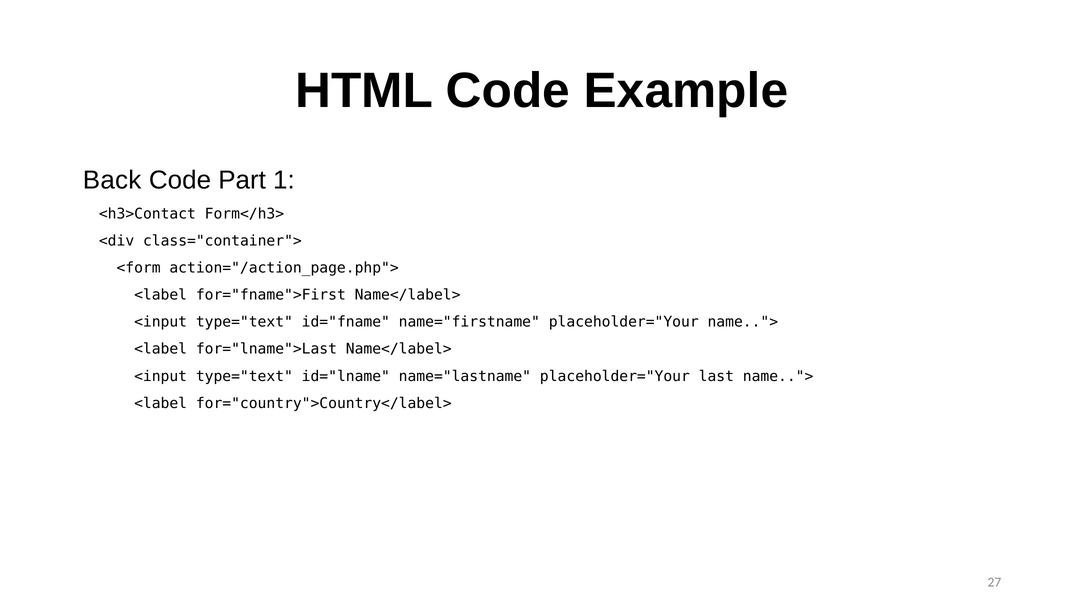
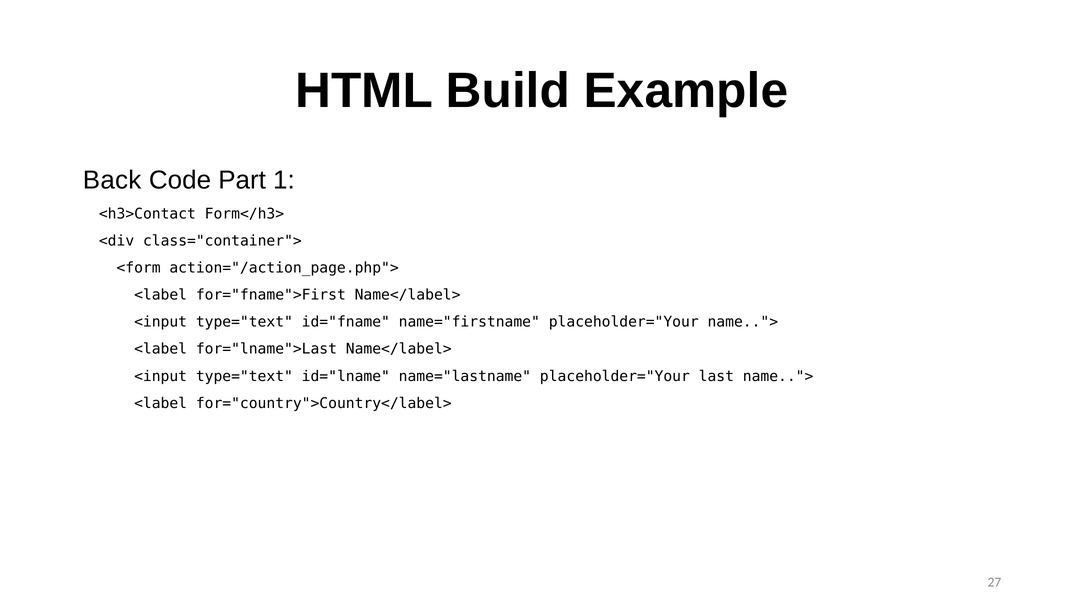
HTML Code: Code -> Build (508, 91)
